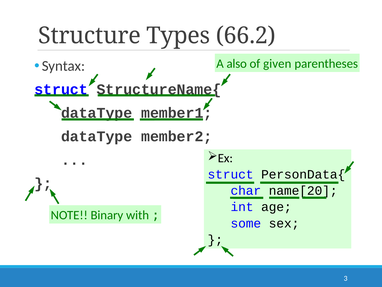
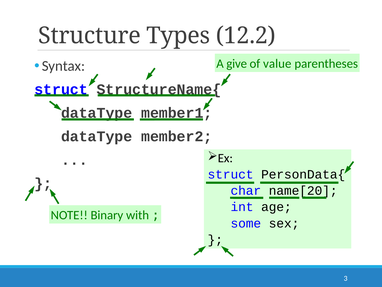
66.2: 66.2 -> 12.2 (246, 36)
also: also -> give (237, 64)
given: given -> value (277, 64)
